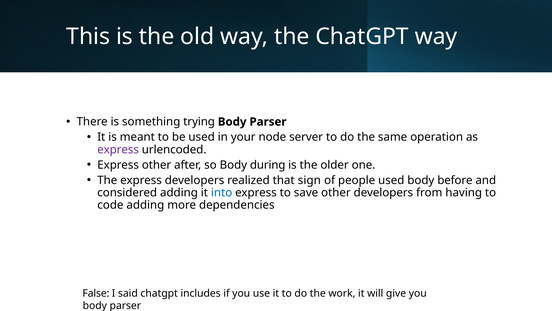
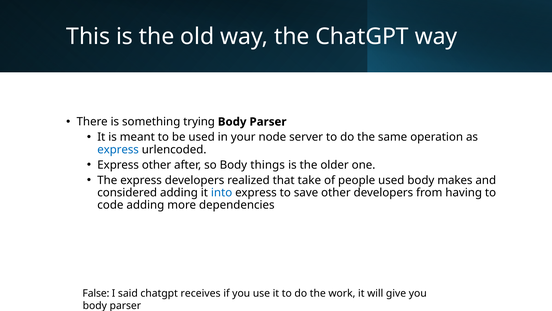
express colour: purple -> blue (118, 149)
during: during -> things (268, 165)
sign: sign -> take (309, 180)
before: before -> makes (455, 180)
includes: includes -> receives (201, 293)
